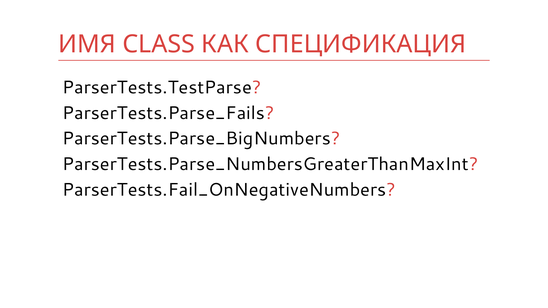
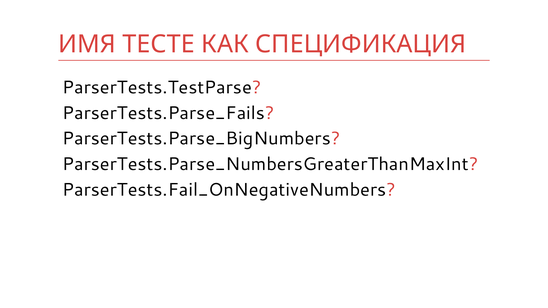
CLASS: CLASS -> ТЕСТЕ (159, 44)
